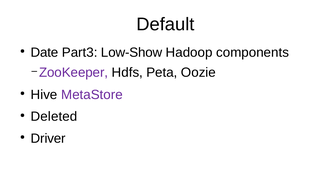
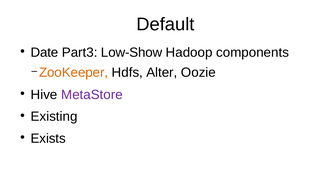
ZooKeeper colour: purple -> orange (74, 73)
Peta: Peta -> Alter (162, 73)
Deleted: Deleted -> Existing (54, 117)
Driver: Driver -> Exists (48, 139)
